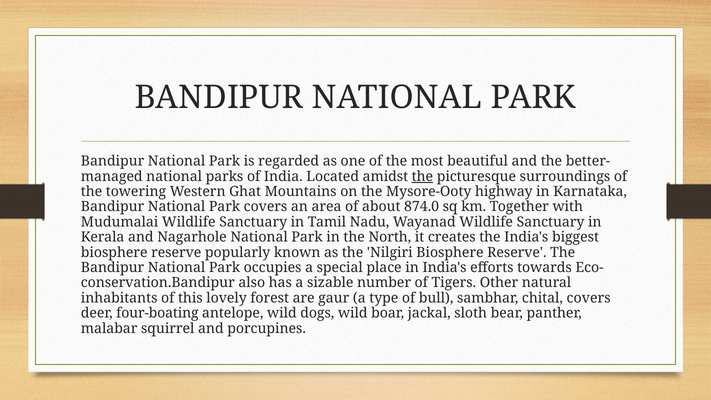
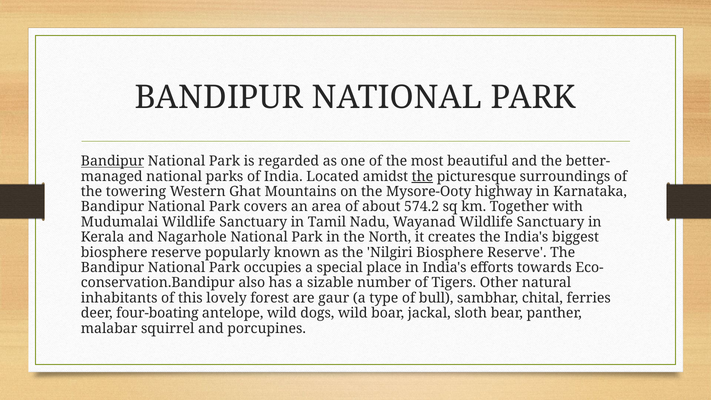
Bandipur underline: none -> present (113, 161)
874.0: 874.0 -> 574.2 (422, 207)
chital covers: covers -> ferries (589, 298)
